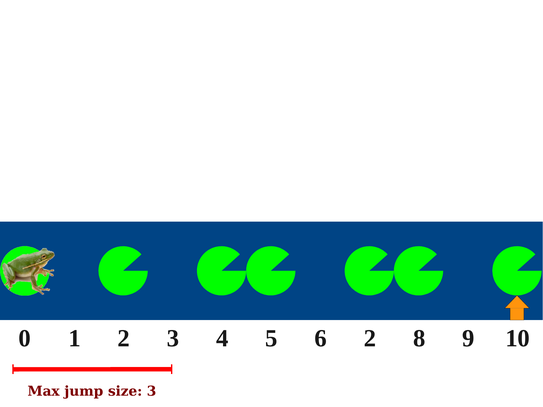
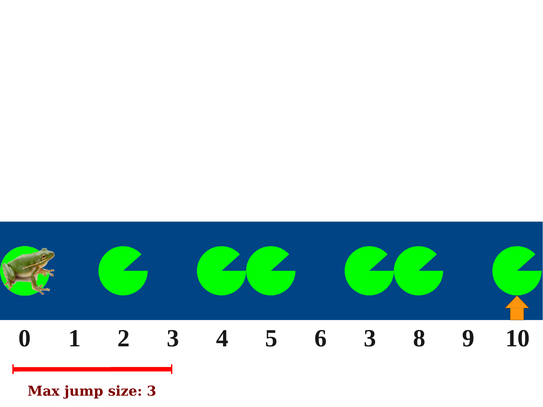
6 2: 2 -> 3 (370, 339)
